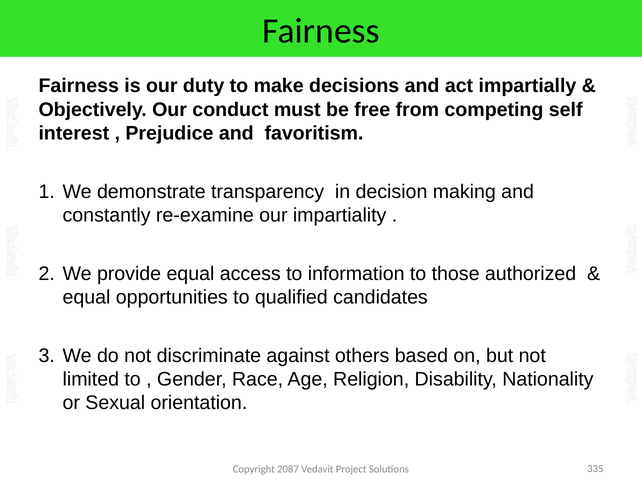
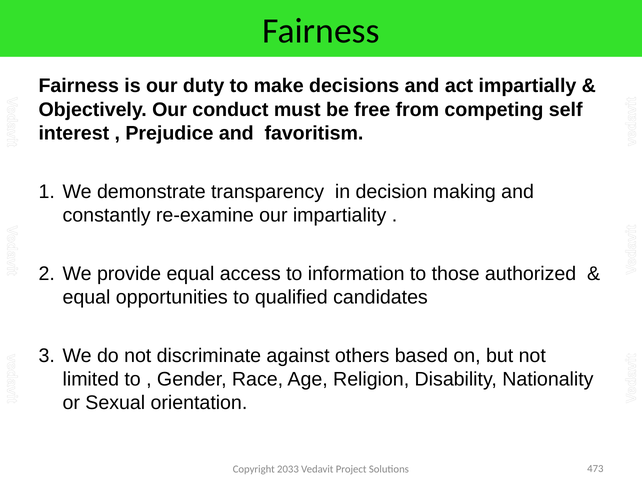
2087: 2087 -> 2033 (288, 468)
335: 335 -> 473 (595, 468)
